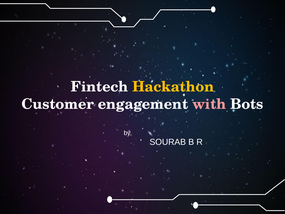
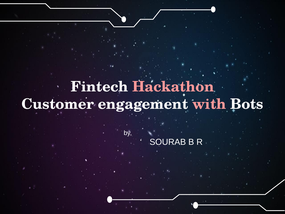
Hackathon colour: yellow -> pink (173, 87)
